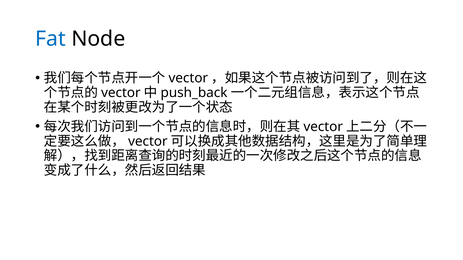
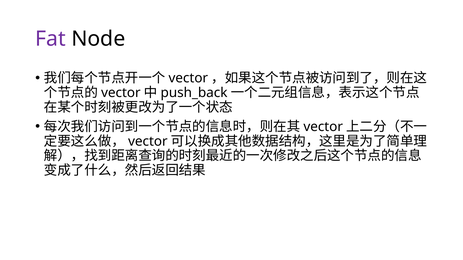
Fat colour: blue -> purple (51, 39)
